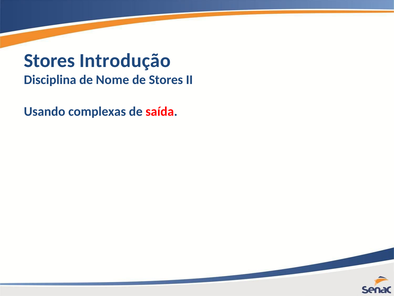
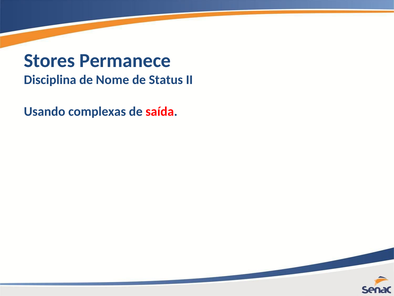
Introdução: Introdução -> Permanece (125, 61)
de Stores: Stores -> Status (166, 80)
